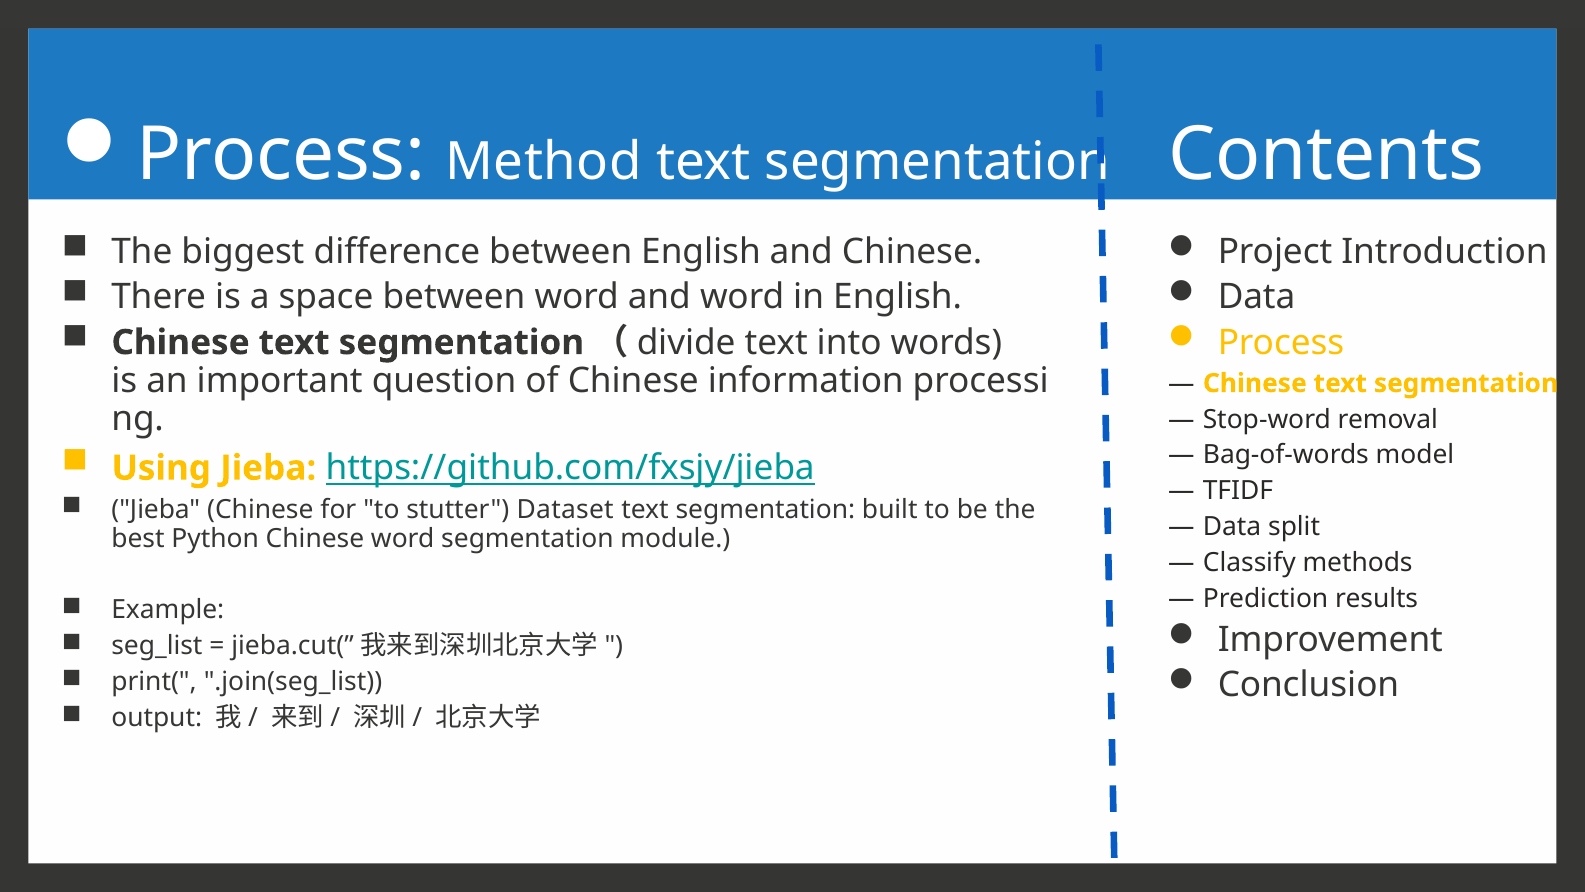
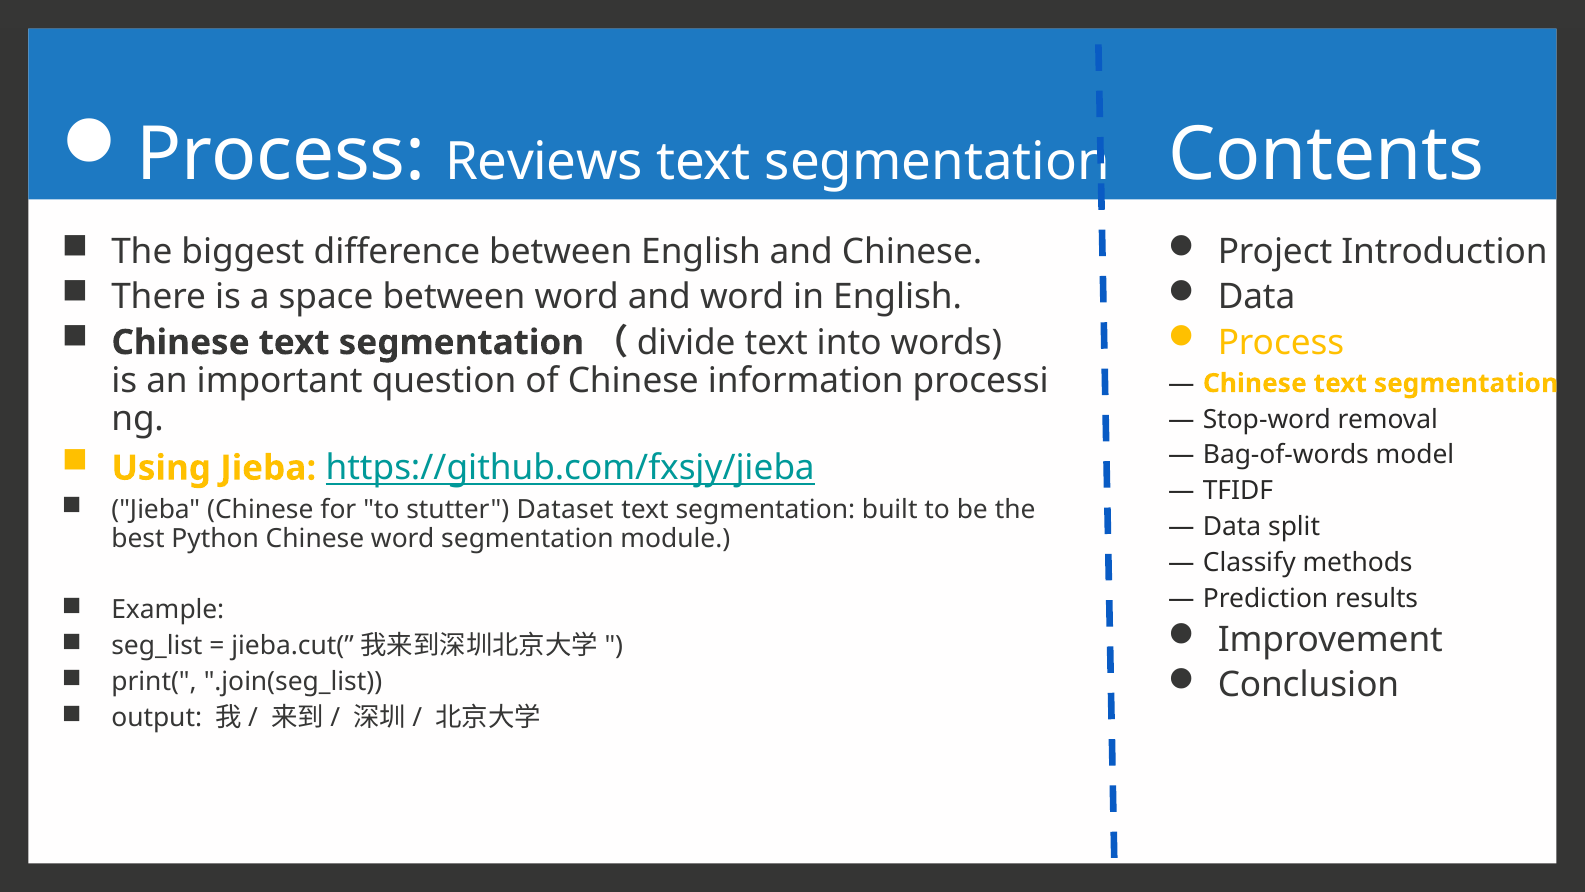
Method: Method -> Reviews (544, 162)
